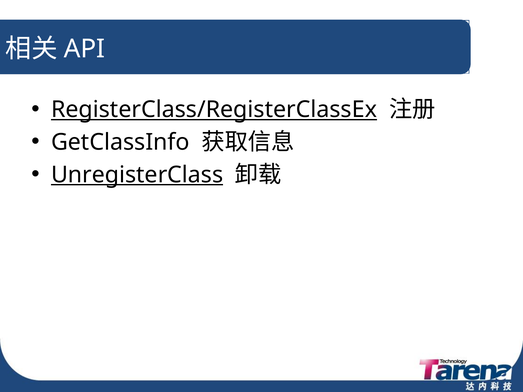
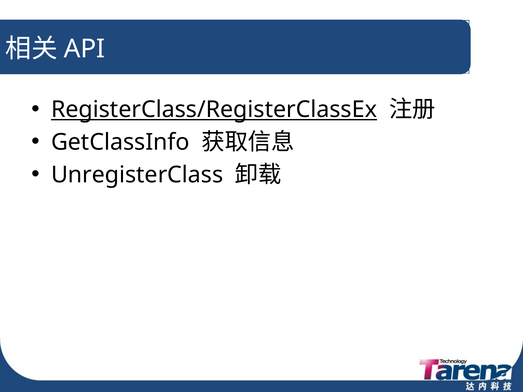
UnregisterClass underline: present -> none (137, 175)
